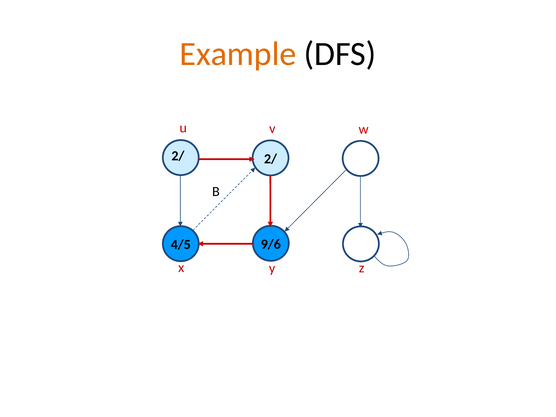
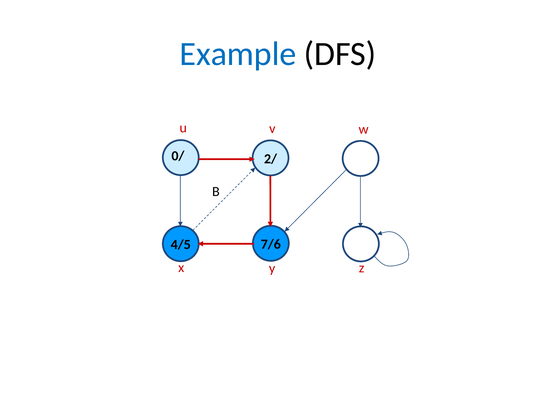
Example colour: orange -> blue (238, 54)
2/: 2/ -> 0/ (178, 156)
9/6: 9/6 -> 7/6 (271, 244)
